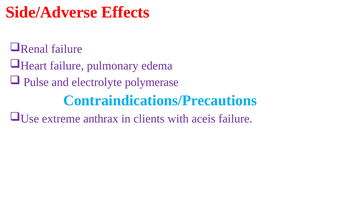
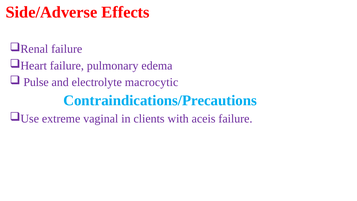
polymerase: polymerase -> macrocytic (152, 82)
anthrax: anthrax -> vaginal (101, 119)
